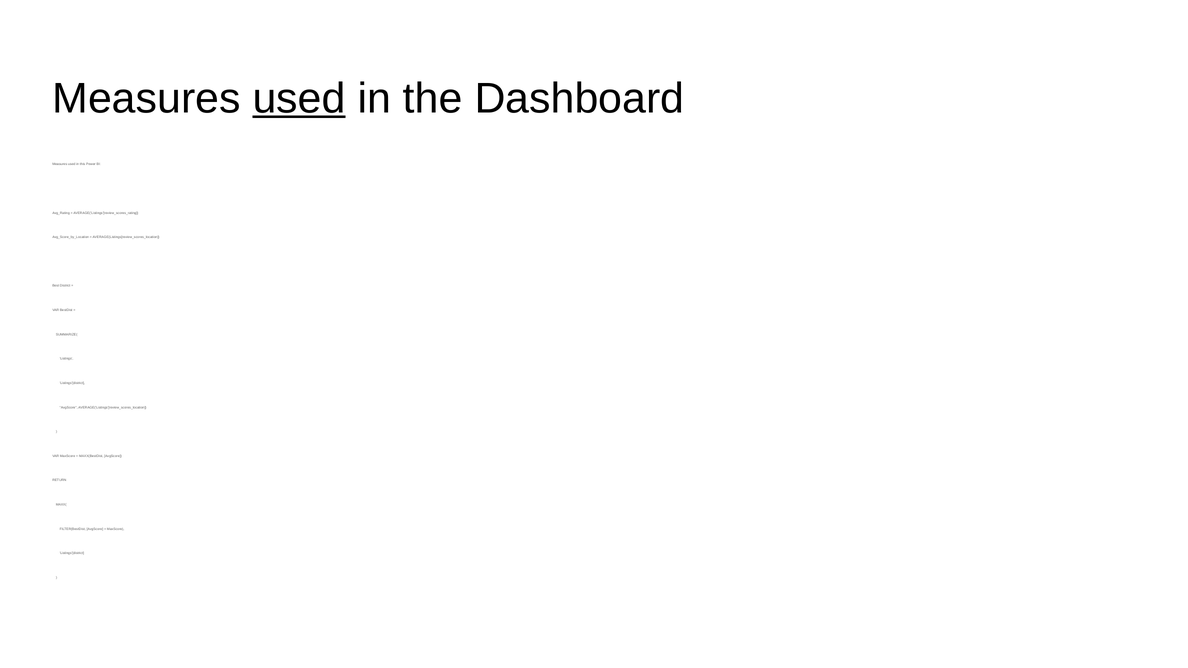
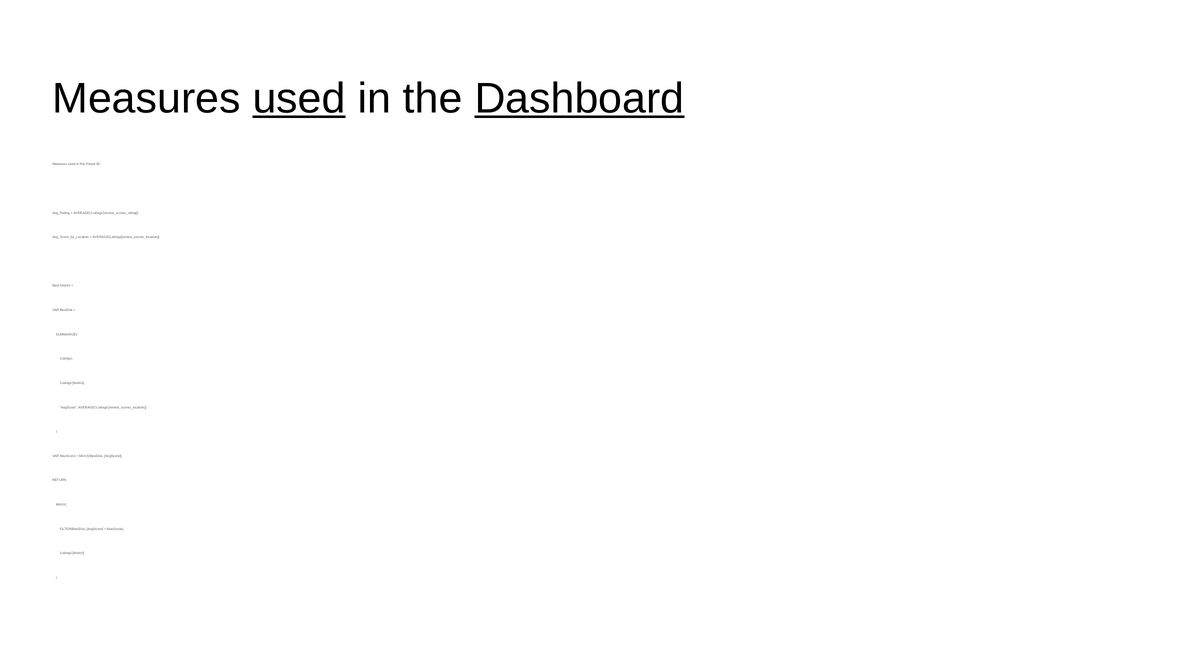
Dashboard underline: none -> present (579, 98)
